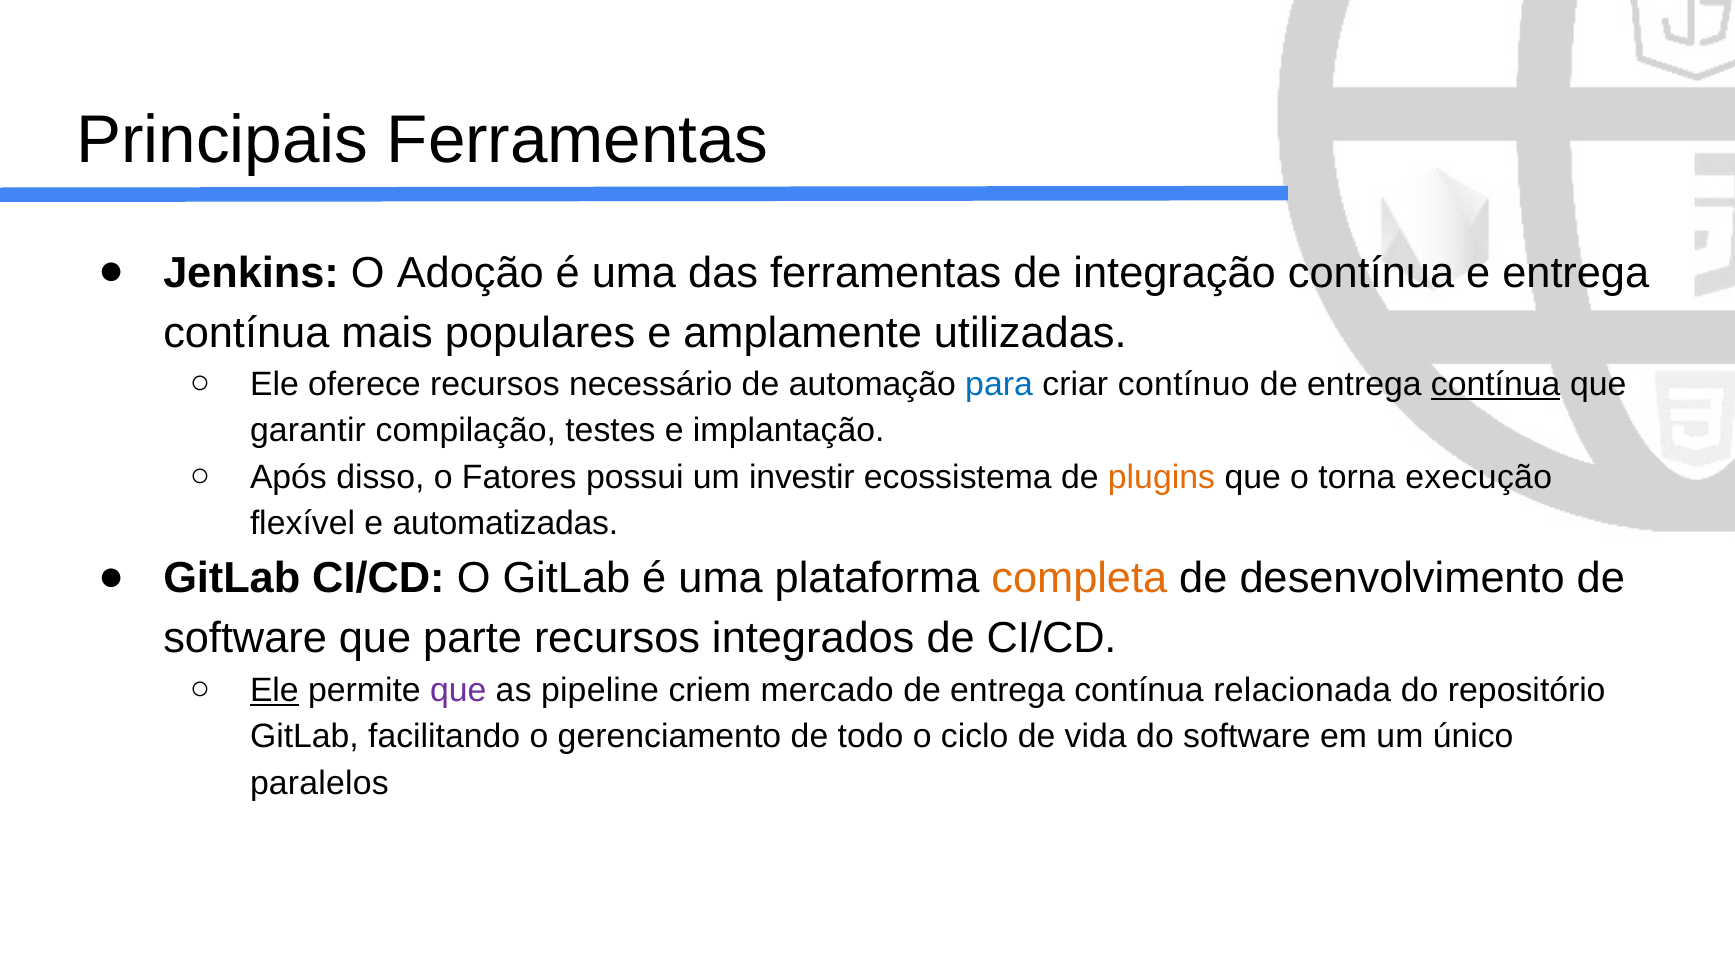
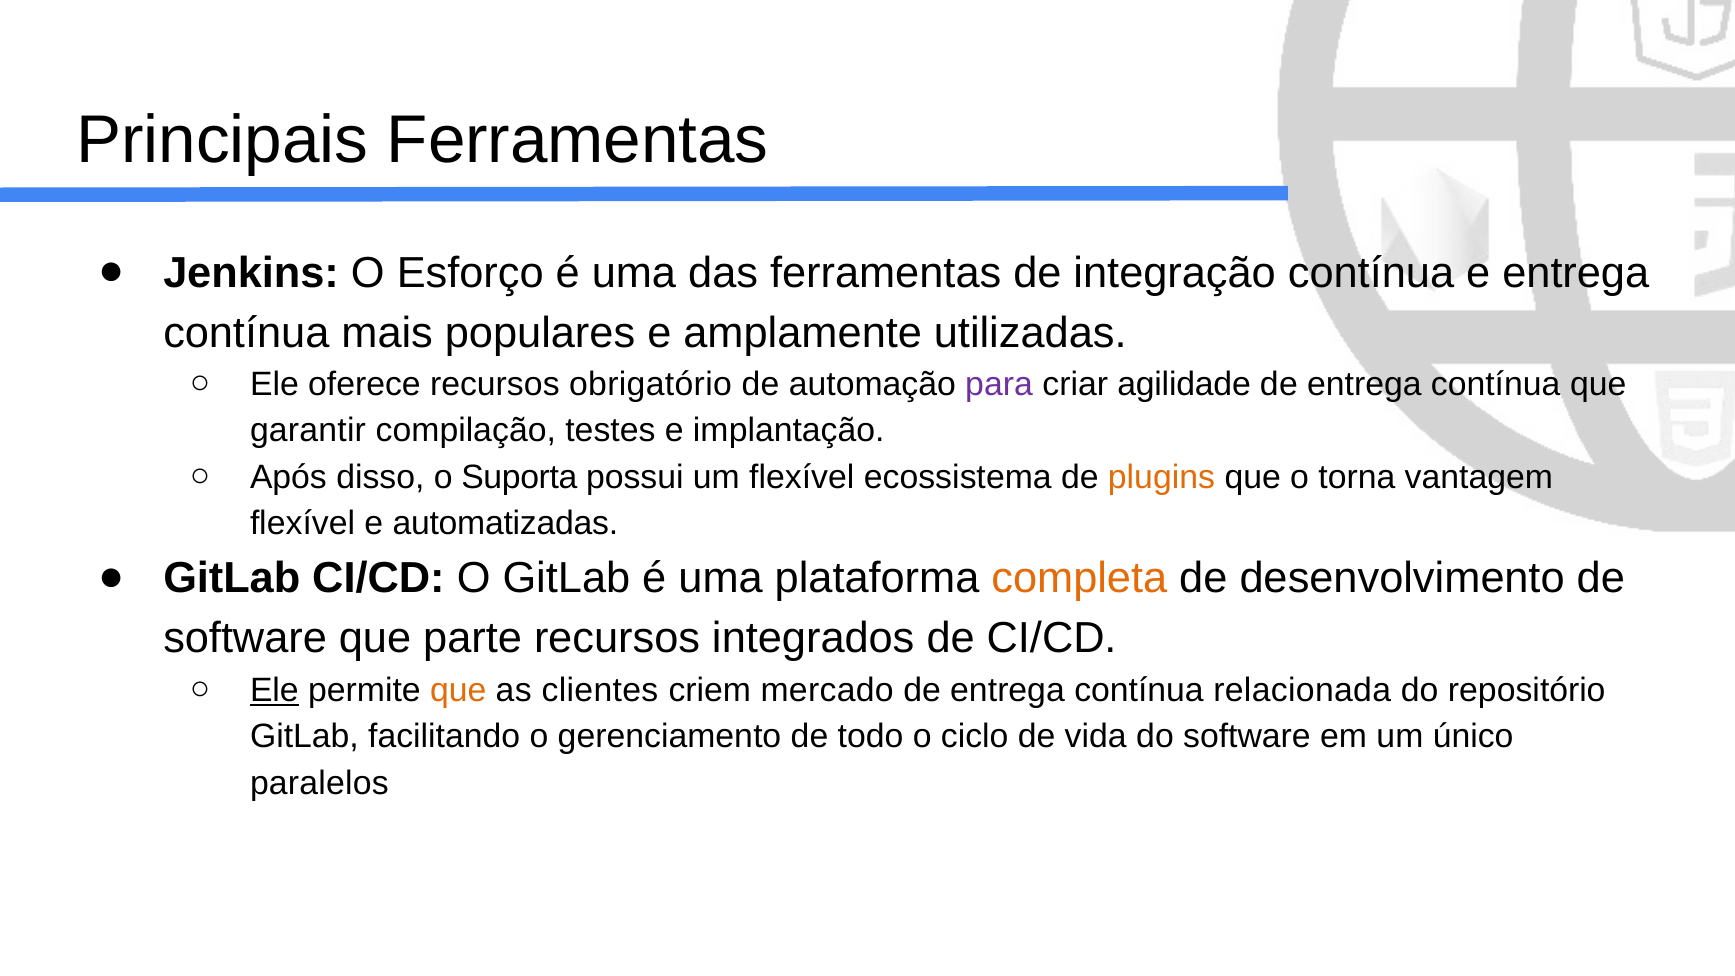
Adoção: Adoção -> Esforço (470, 273)
necessário: necessário -> obrigatório (650, 384)
para colour: blue -> purple (999, 384)
contínuo: contínuo -> agilidade (1184, 384)
contínua underline: present -> none (1496, 384)
Fatores: Fatores -> Suporta (519, 477)
um investir: investir -> flexível (802, 477)
execução: execução -> vantagem (1479, 477)
que colour: purple -> orange (458, 690)
pipeline: pipeline -> clientes (600, 690)
